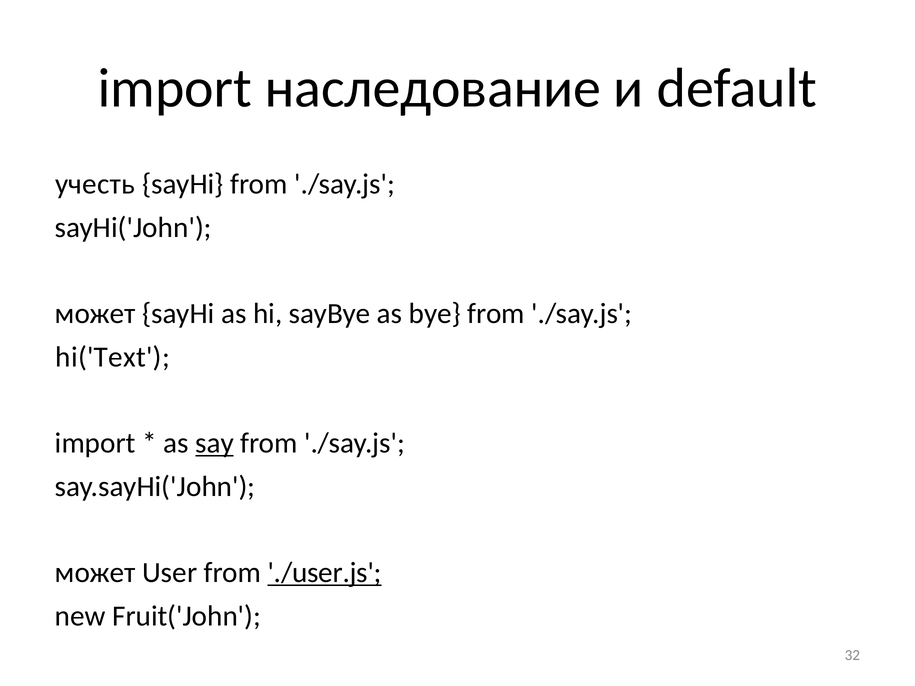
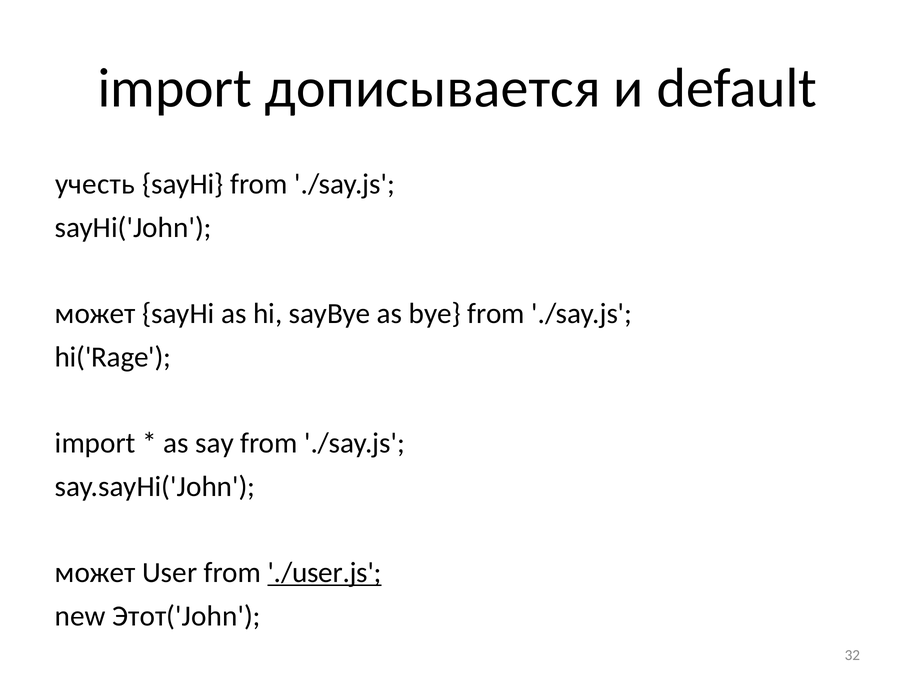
наследование: наследование -> дописывается (433, 89)
hi('Text: hi('Text -> hi('Rage (113, 357)
say underline: present -> none (215, 443)
Fruit('John: Fruit('John -> Этот('John (186, 616)
